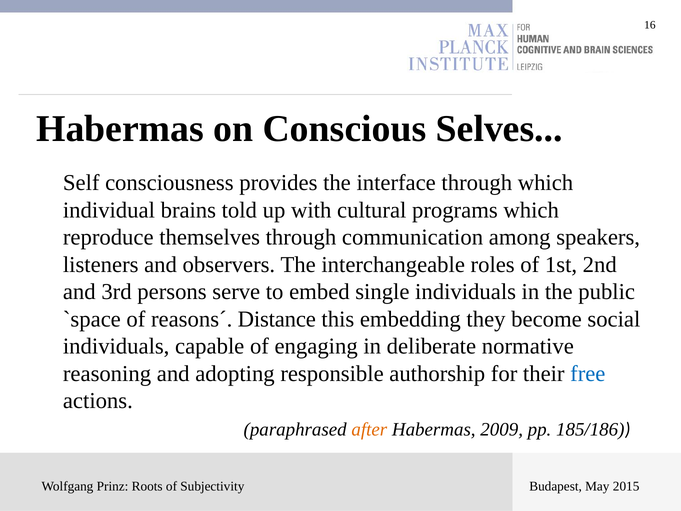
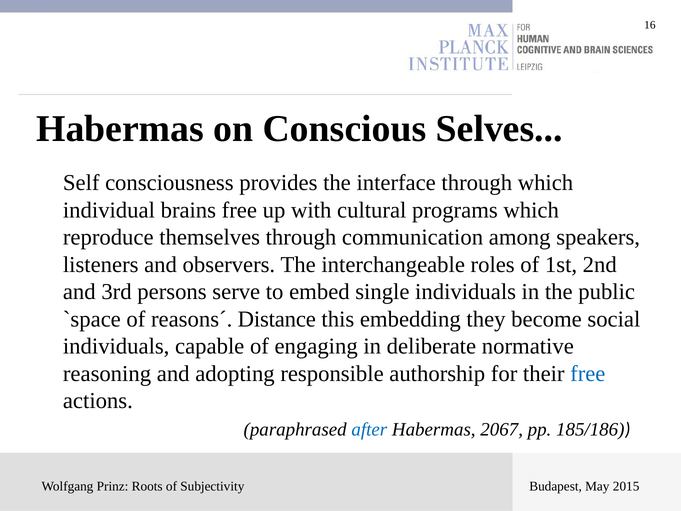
brains told: told -> free (239, 210)
after colour: orange -> blue (369, 429)
2009: 2009 -> 2067 (502, 429)
